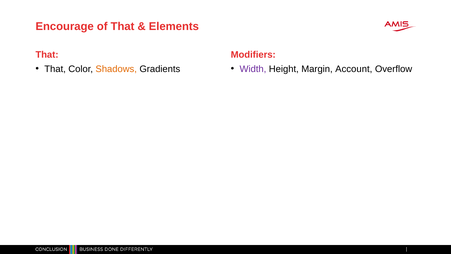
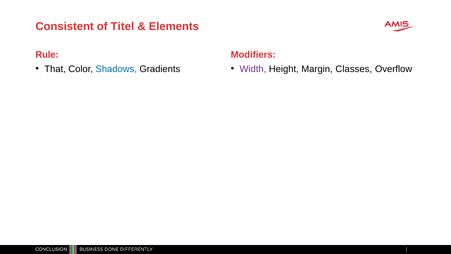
Encourage: Encourage -> Consistent (65, 26)
of That: That -> Titel (122, 26)
That: That -> Rule (47, 55)
Shadows colour: orange -> blue (116, 69)
Account: Account -> Classes (354, 69)
